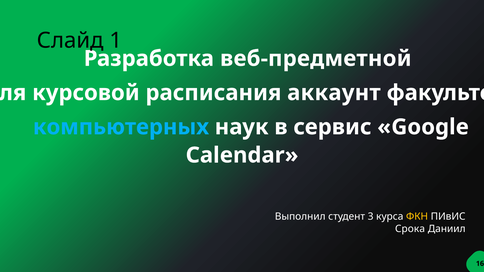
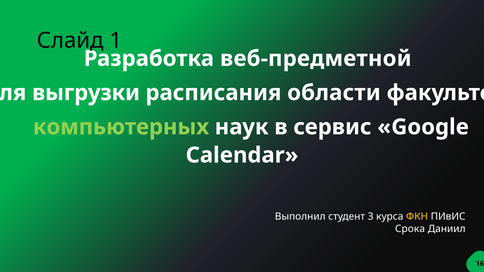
курсовой: курсовой -> выгрузки (86, 93)
аккаунт: аккаунт -> области (334, 93)
компьютерных colour: light blue -> light green (121, 127)
